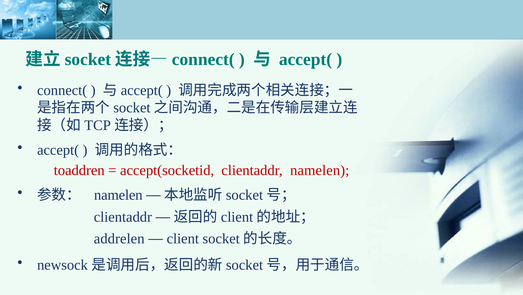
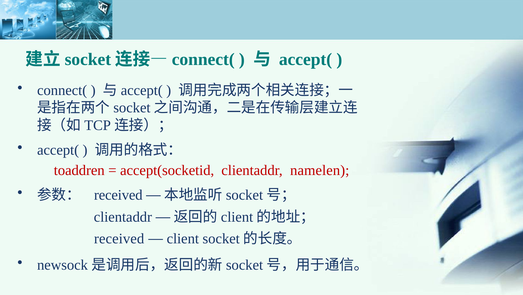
namelen: namelen -> received (118, 195)
addrelen: addrelen -> received (119, 238)
